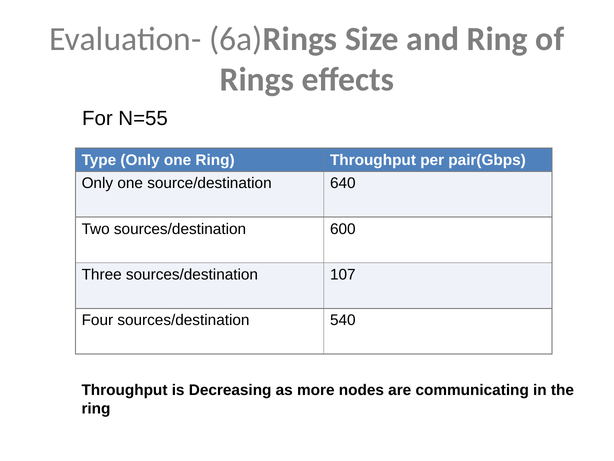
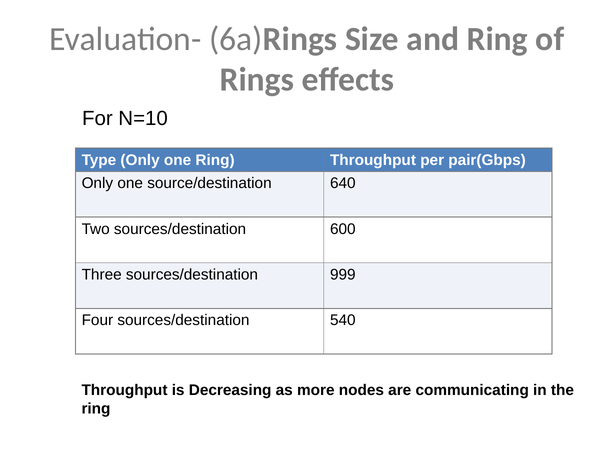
N=55: N=55 -> N=10 (143, 118)
107: 107 -> 999 (343, 274)
